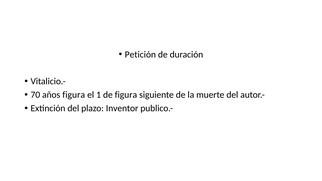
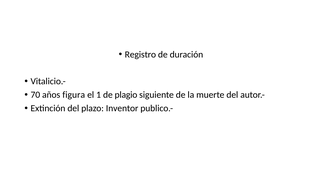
Petición: Petición -> Registro (140, 54)
de figura: figura -> plagio (126, 95)
